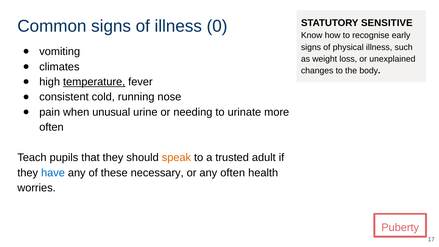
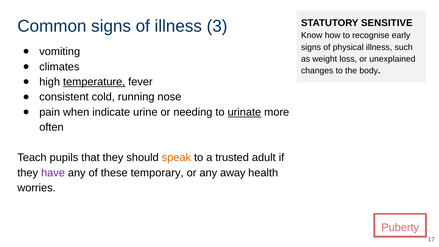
0: 0 -> 3 (217, 26)
unusual: unusual -> indicate (111, 112)
urinate underline: none -> present (244, 112)
have colour: blue -> purple (53, 173)
necessary: necessary -> temporary (157, 173)
any often: often -> away (233, 173)
